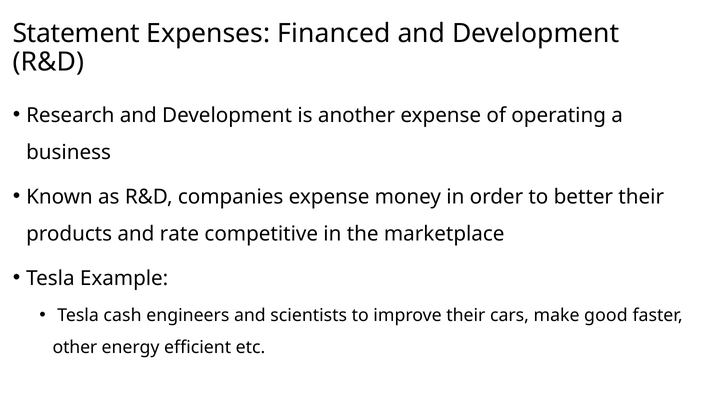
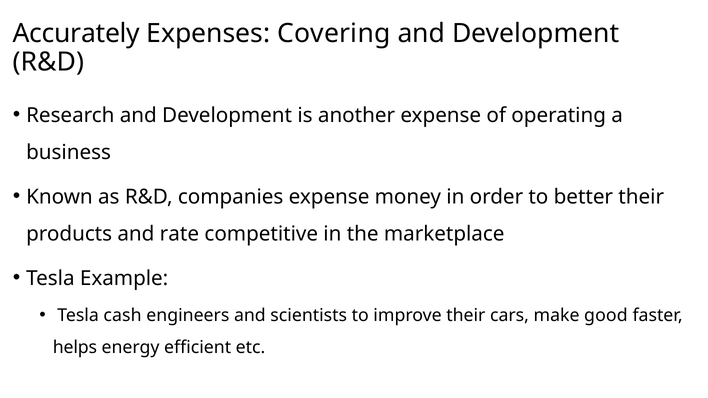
Statement: Statement -> Accurately (76, 34)
Financed: Financed -> Covering (334, 34)
other: other -> helps (75, 347)
